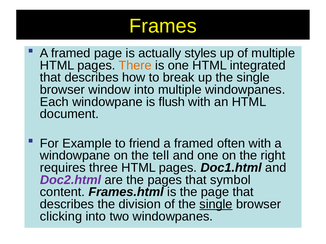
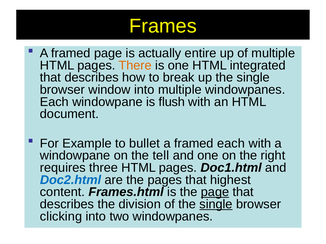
styles: styles -> entire (201, 53)
friend: friend -> bullet (145, 144)
framed often: often -> each (231, 144)
Doc2.html colour: purple -> blue (71, 180)
symbol: symbol -> highest (230, 180)
page underline: none -> present (215, 192)
